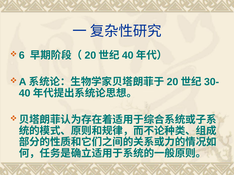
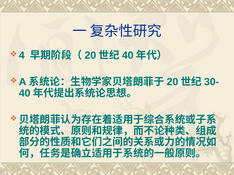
6: 6 -> 4 (22, 55)
